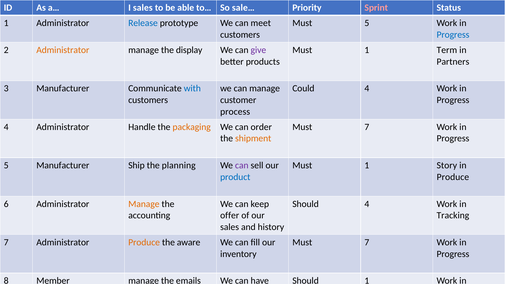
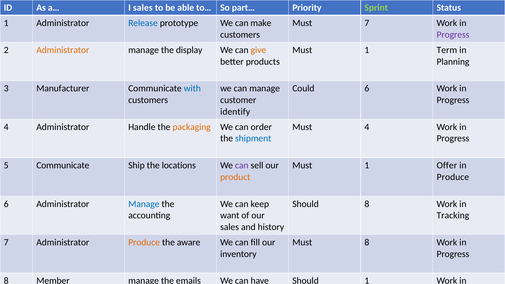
sale…: sale… -> part… (243, 8)
Sprint colour: pink -> light green (376, 8)
We can meet: meet -> make (261, 23)
Must 5: 5 -> 7 (367, 23)
Progress colour: blue -> purple (453, 35)
give colour: purple -> orange (258, 50)
Partners: Partners -> Planning (453, 62)
Could 4: 4 -> 6 (367, 89)
process: process -> identify (235, 112)
7: 7 -> 4 (367, 127)
shipment colour: orange -> blue (253, 139)
5 Manufacturer: Manufacturer -> Communicate (63, 165)
planning: planning -> locations (179, 165)
Story: Story -> Offer (447, 165)
product colour: blue -> orange (235, 177)
Manage colour: orange -> blue (144, 204)
Should 4: 4 -> 8 (367, 204)
offer: offer -> want (230, 216)
7: 7 -> 8 (367, 242)
